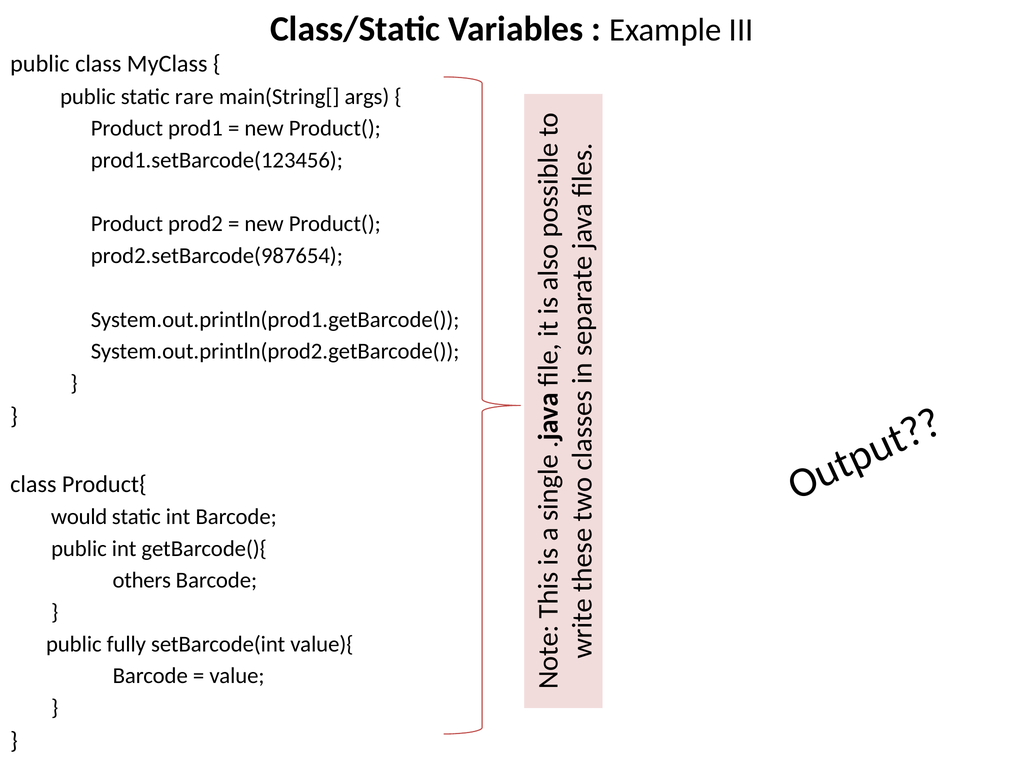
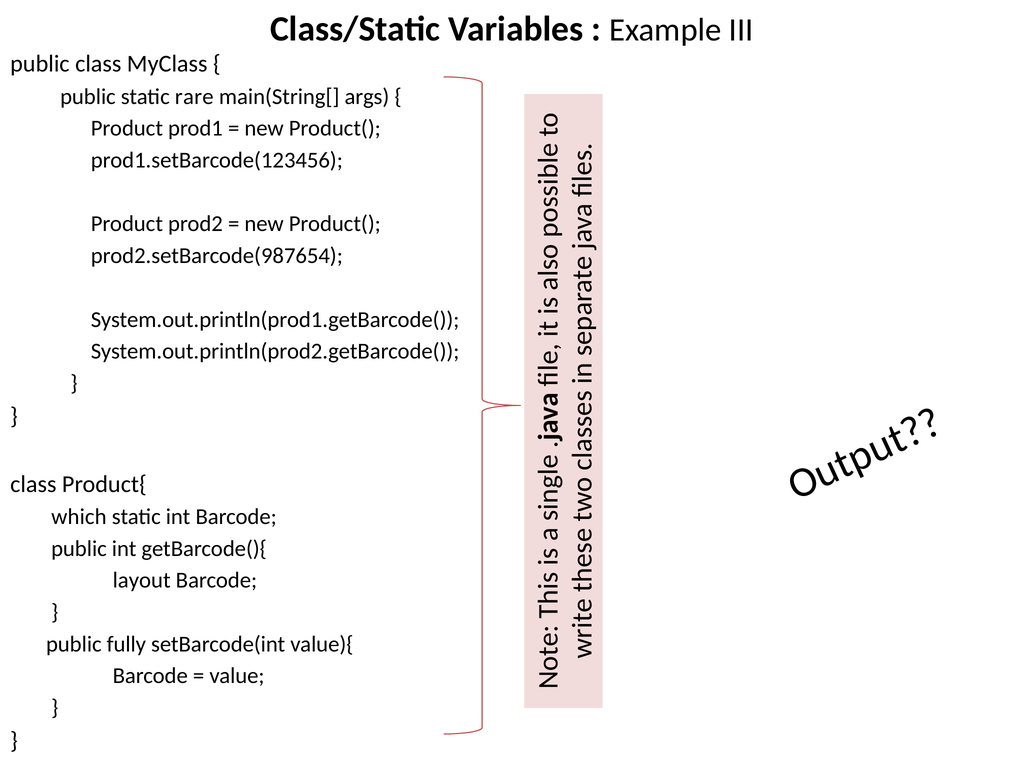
would: would -> which (79, 517)
others: others -> layout (142, 580)
